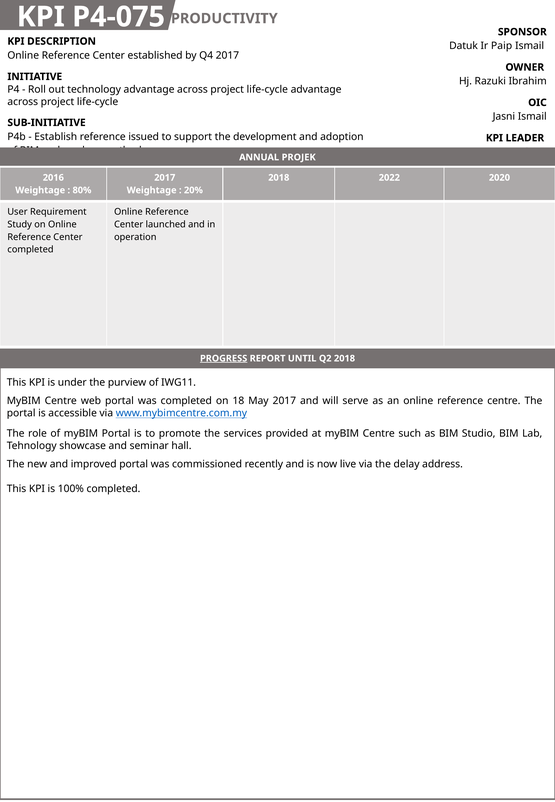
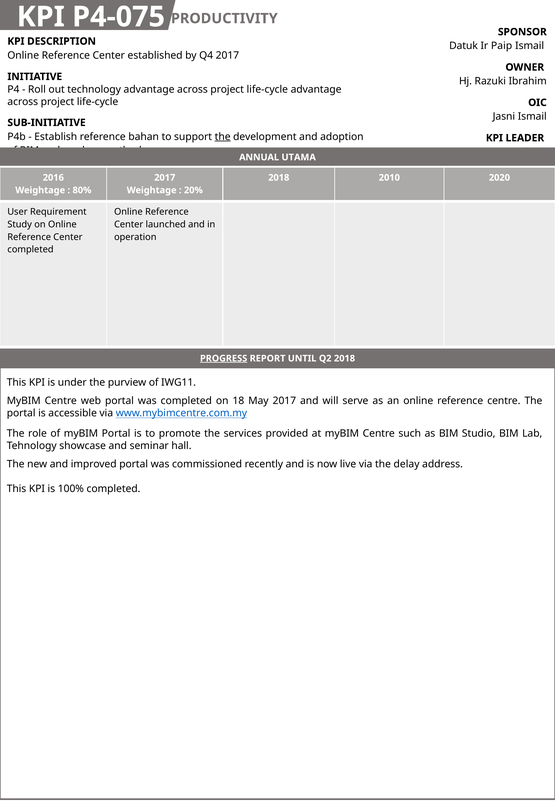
issued: issued -> bahan (144, 137)
the underline: none -> present (223, 137)
PROJEK: PROJEK -> UTAMA (299, 157)
2022: 2022 -> 2010 (389, 178)
